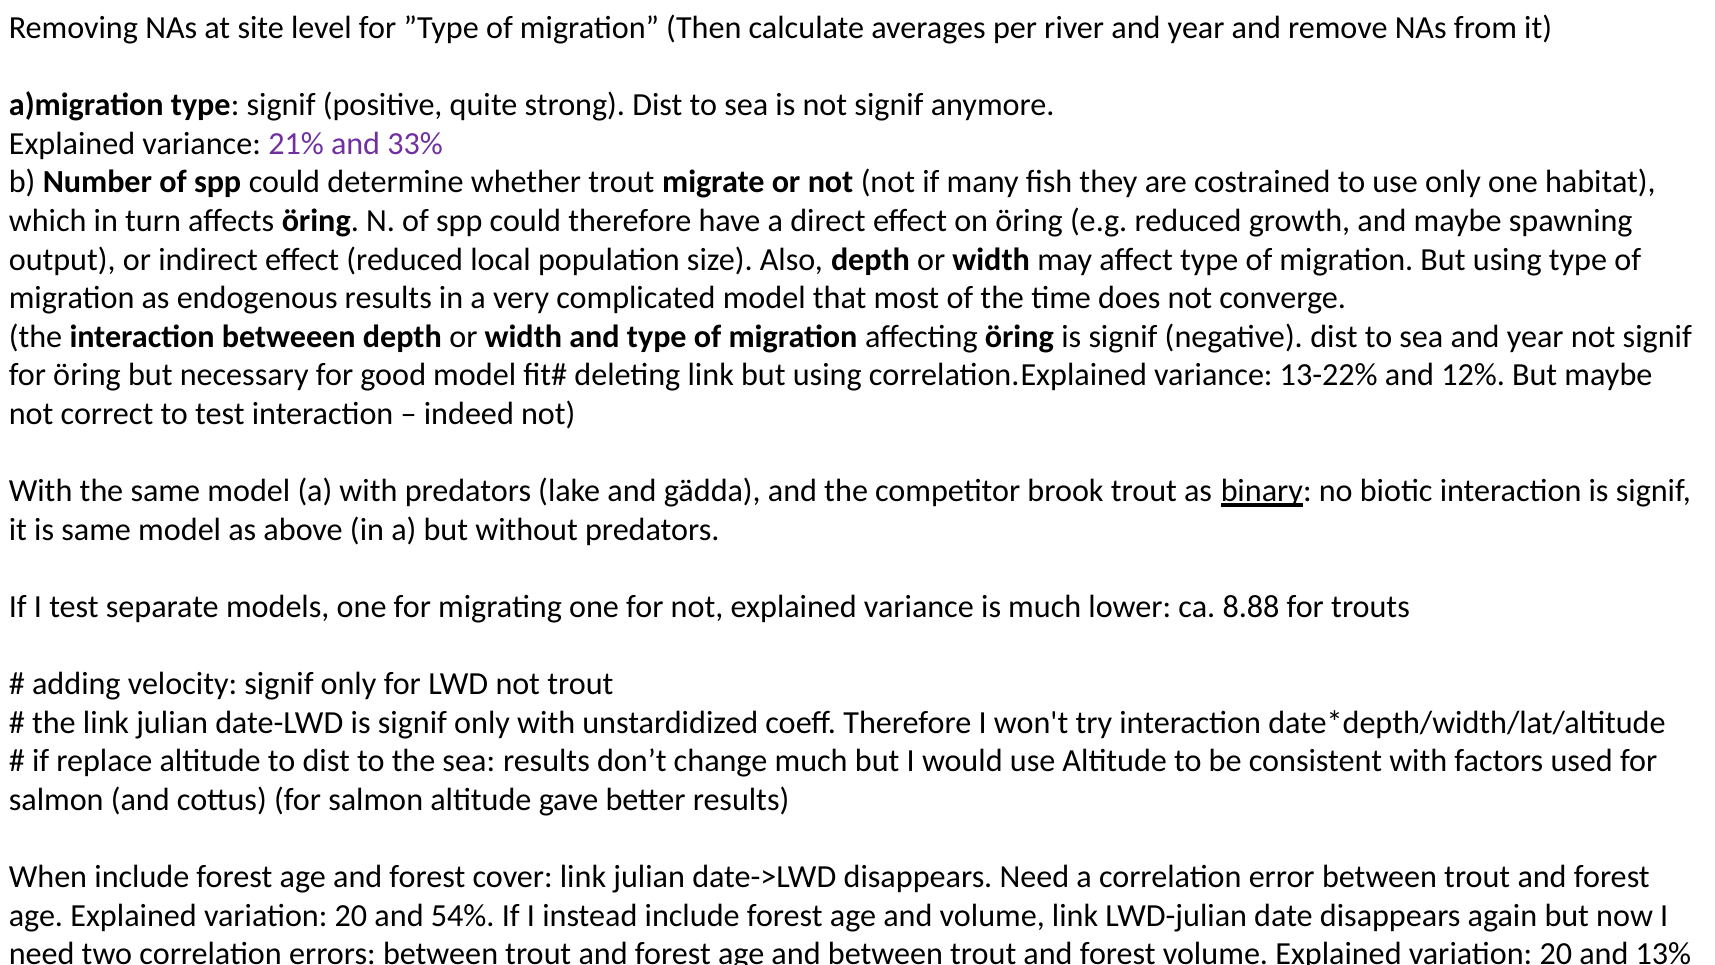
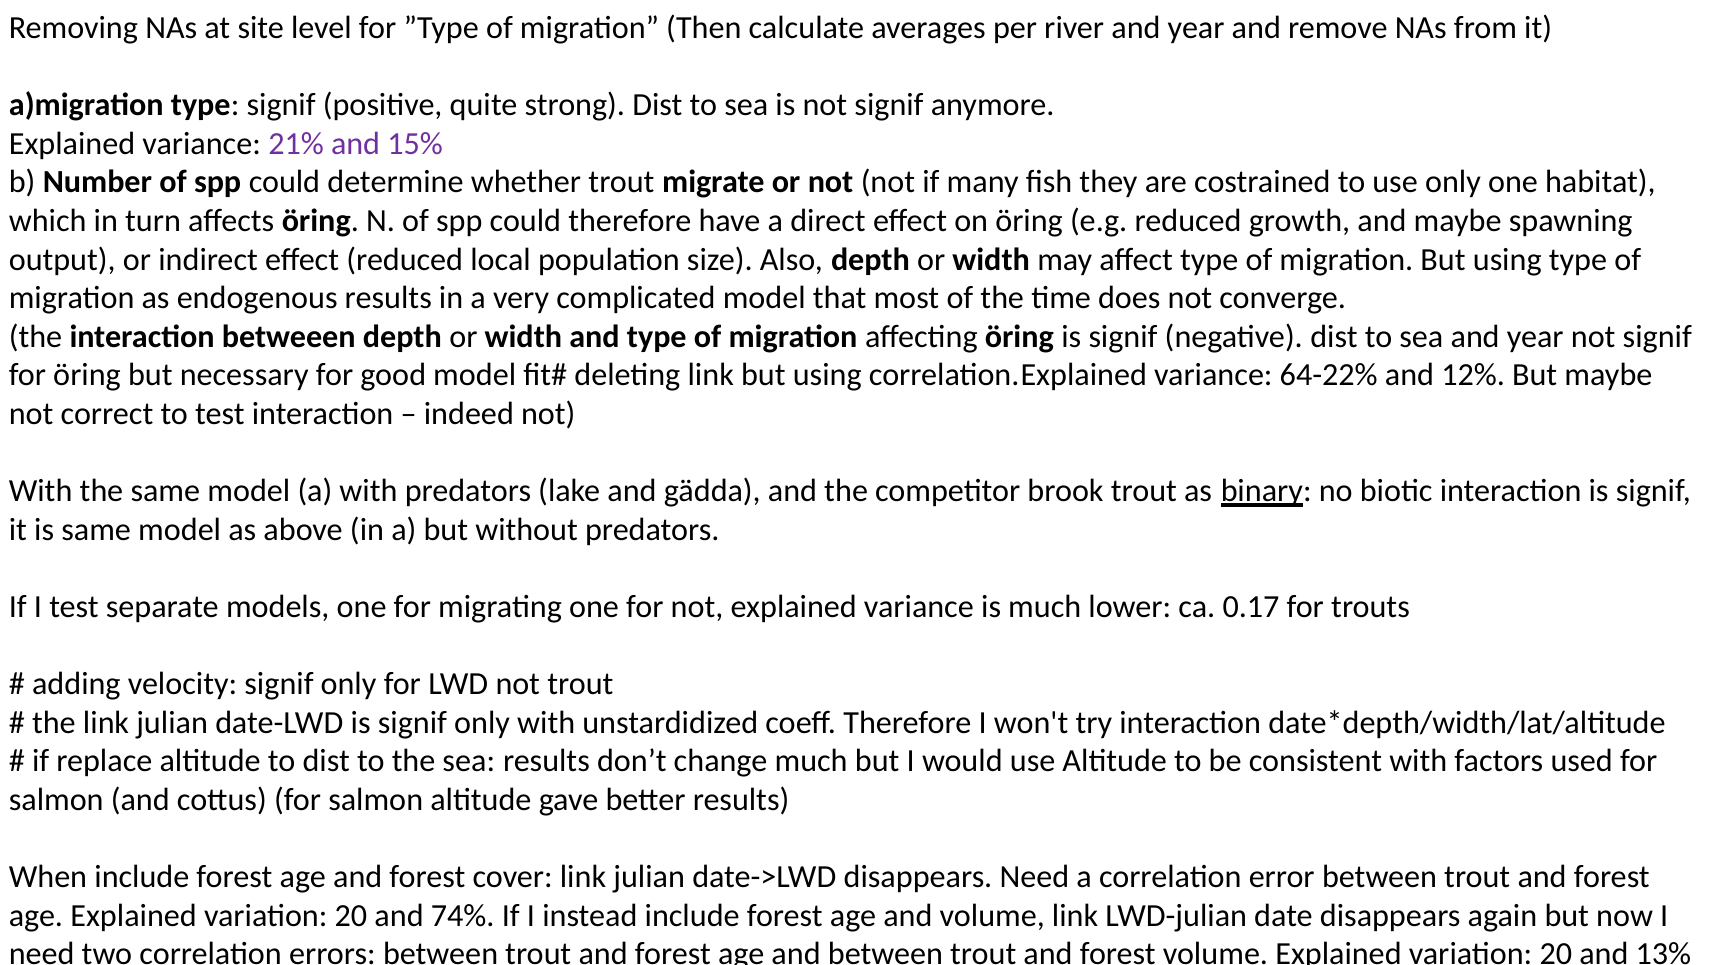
33%: 33% -> 15% (415, 144)
13-22%: 13-22% -> 64-22% (1329, 375)
8.88: 8.88 -> 0.17 (1251, 607)
54%: 54% -> 74% (463, 915)
